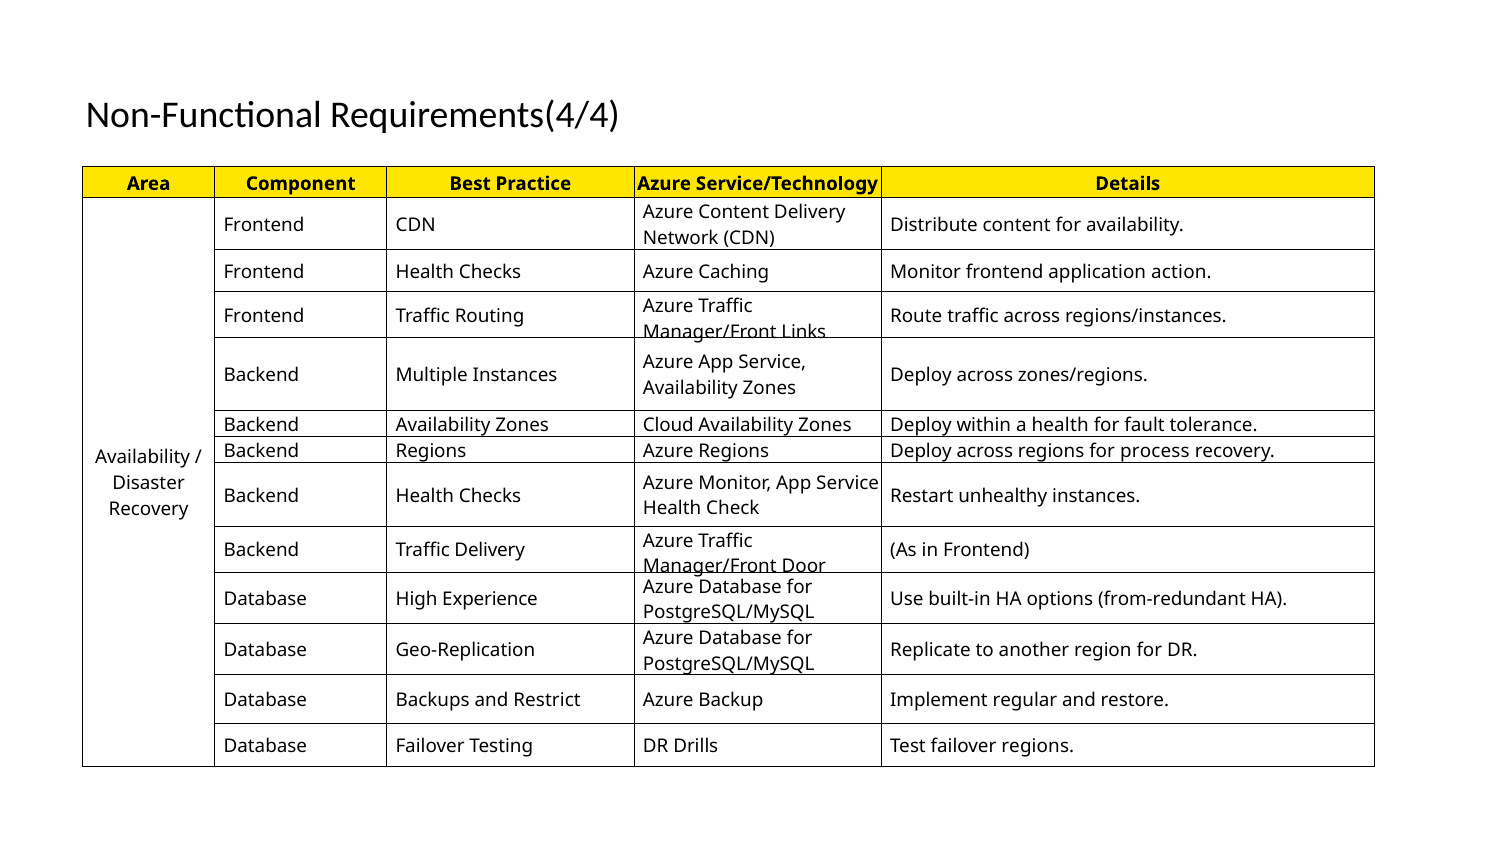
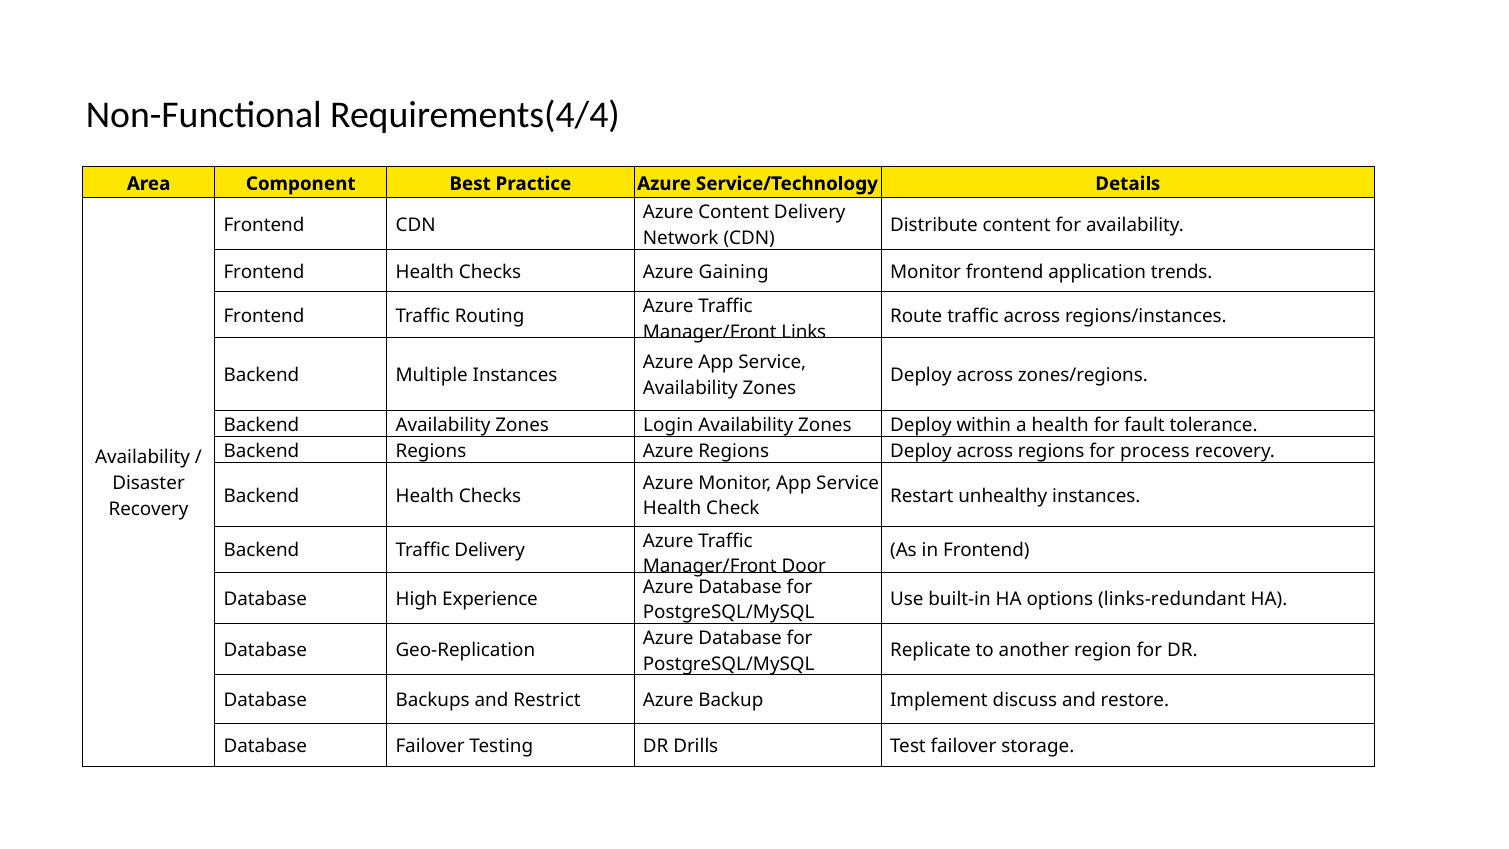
Caching: Caching -> Gaining (734, 272)
action: action -> trends (1182, 272)
Cloud: Cloud -> Login (668, 425)
from-redundant: from-redundant -> links-redundant (1172, 599)
regular: regular -> discuss (1025, 700)
failover regions: regions -> storage (1038, 746)
